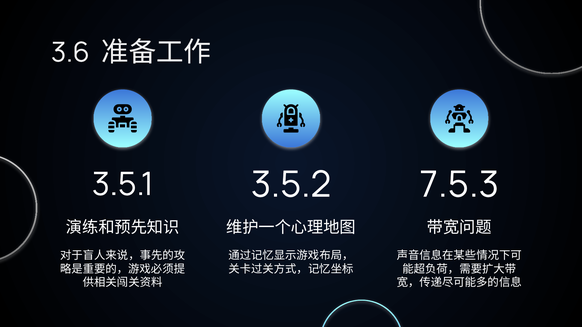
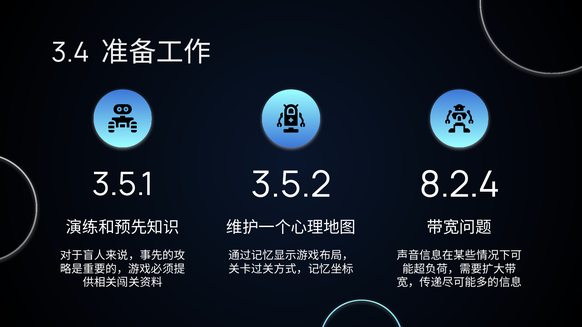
3.6: 3.6 -> 3.4 (70, 53)
7.5.3: 7.5.3 -> 8.2.4 (460, 185)
